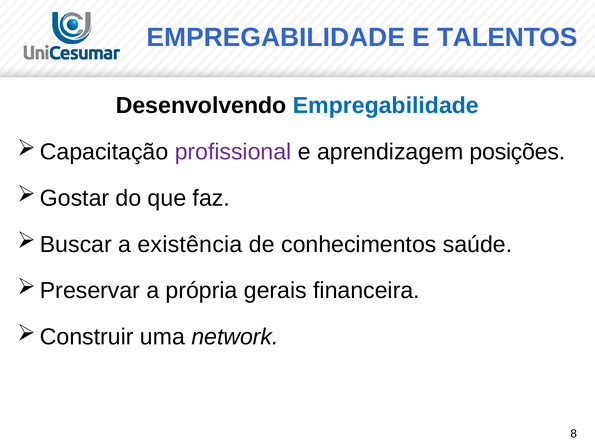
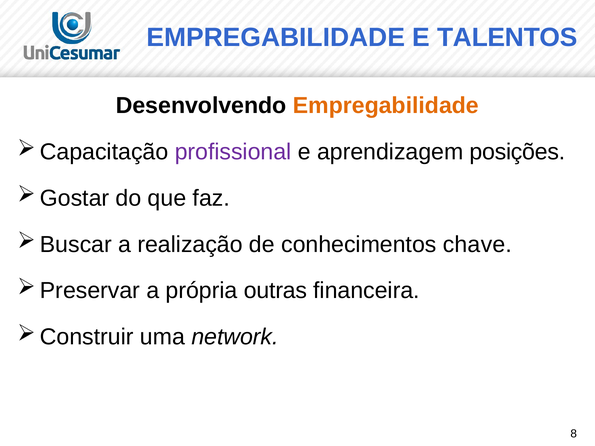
Empregabilidade colour: blue -> orange (386, 106)
existência: existência -> realização (190, 245)
saúde: saúde -> chave (477, 245)
gerais: gerais -> outras (275, 291)
